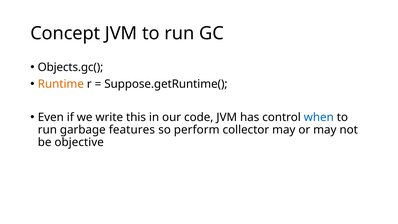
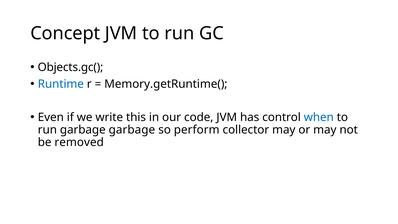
Runtime colour: orange -> blue (61, 84)
Suppose.getRuntime(: Suppose.getRuntime( -> Memory.getRuntime( (166, 84)
garbage features: features -> garbage (132, 130)
objective: objective -> removed (79, 142)
